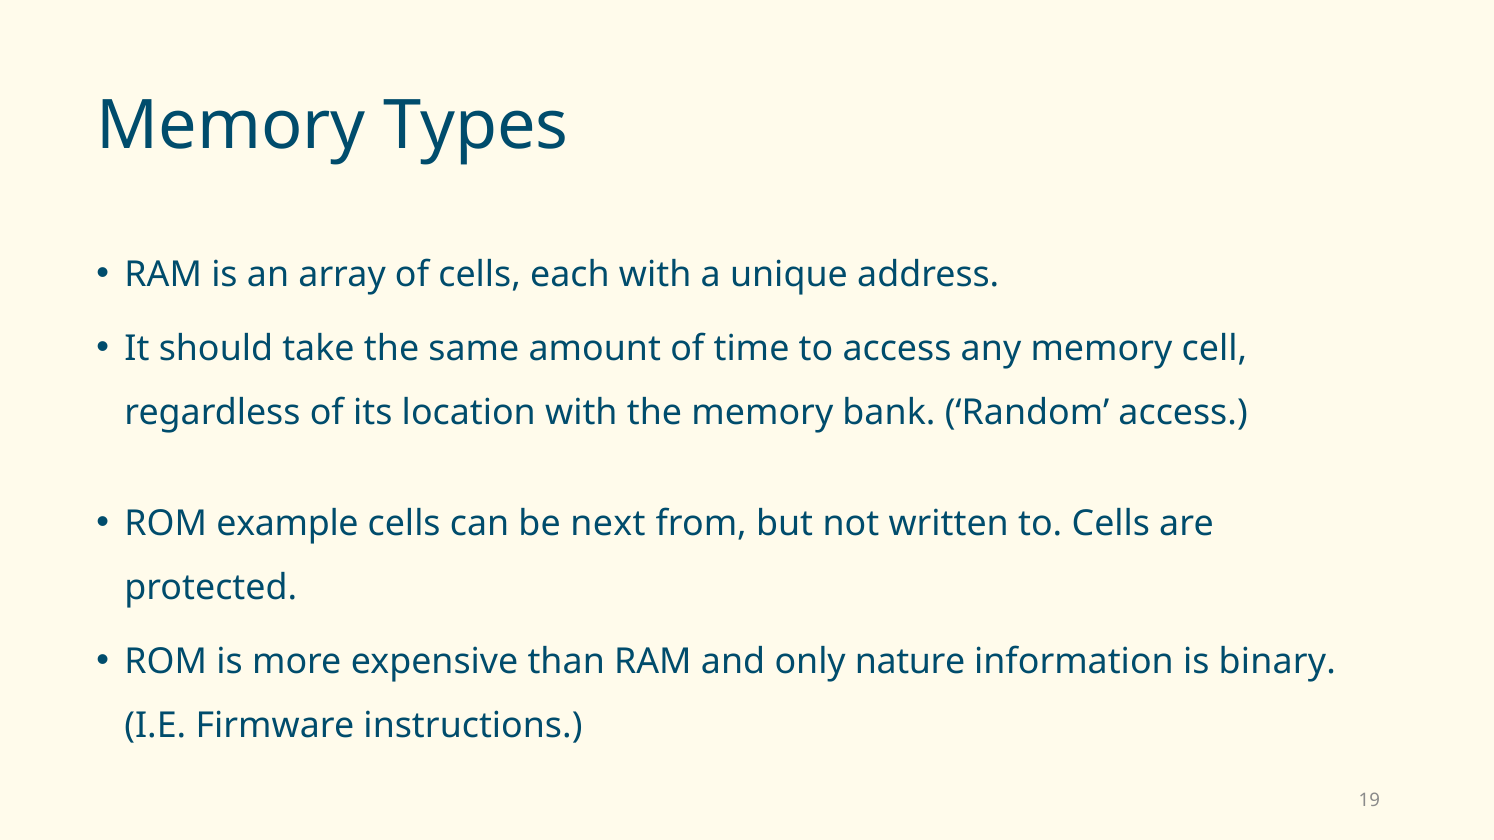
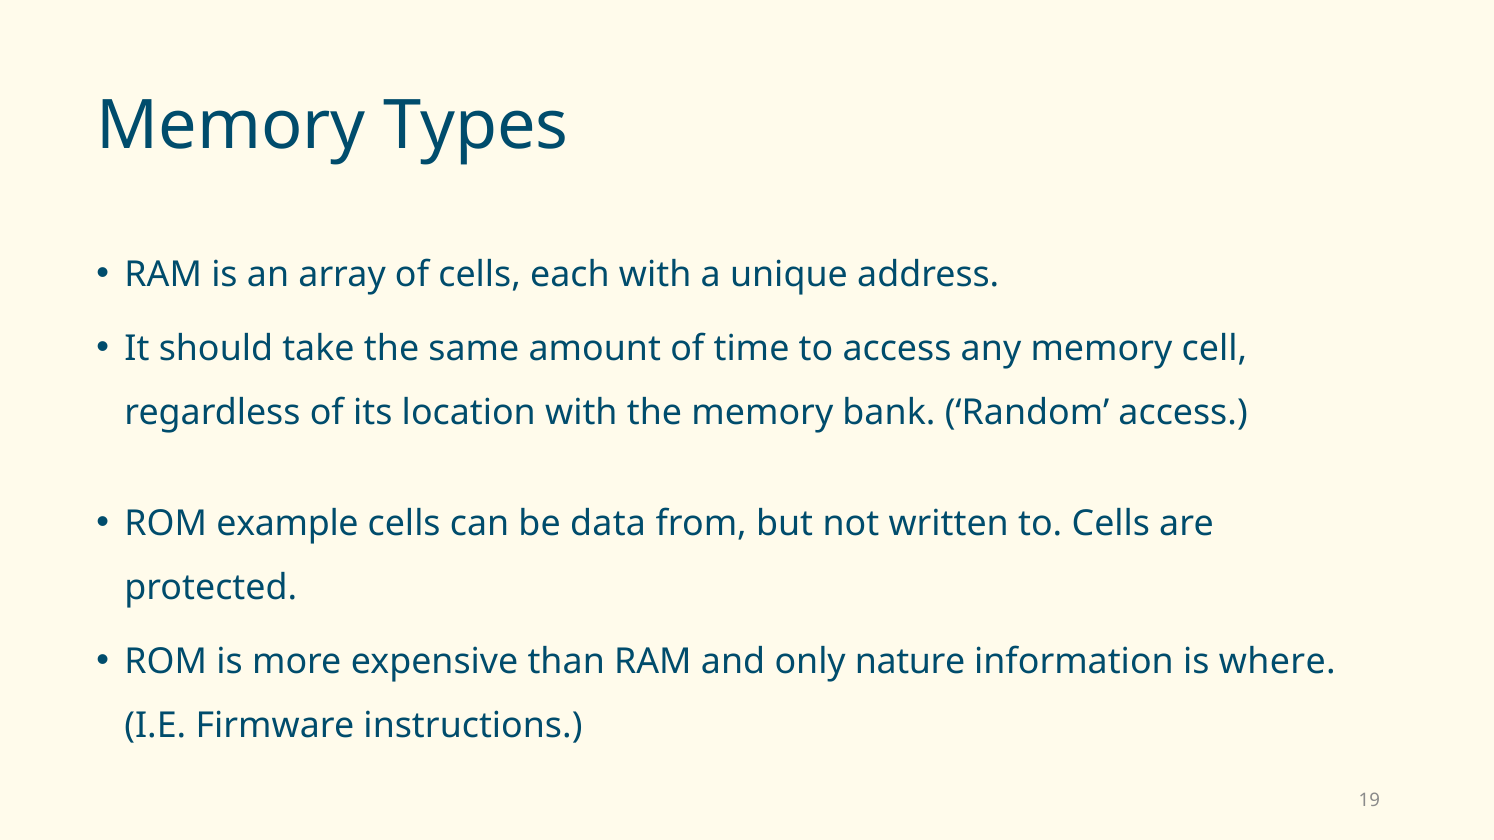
next: next -> data (608, 524)
binary: binary -> where (1277, 662)
